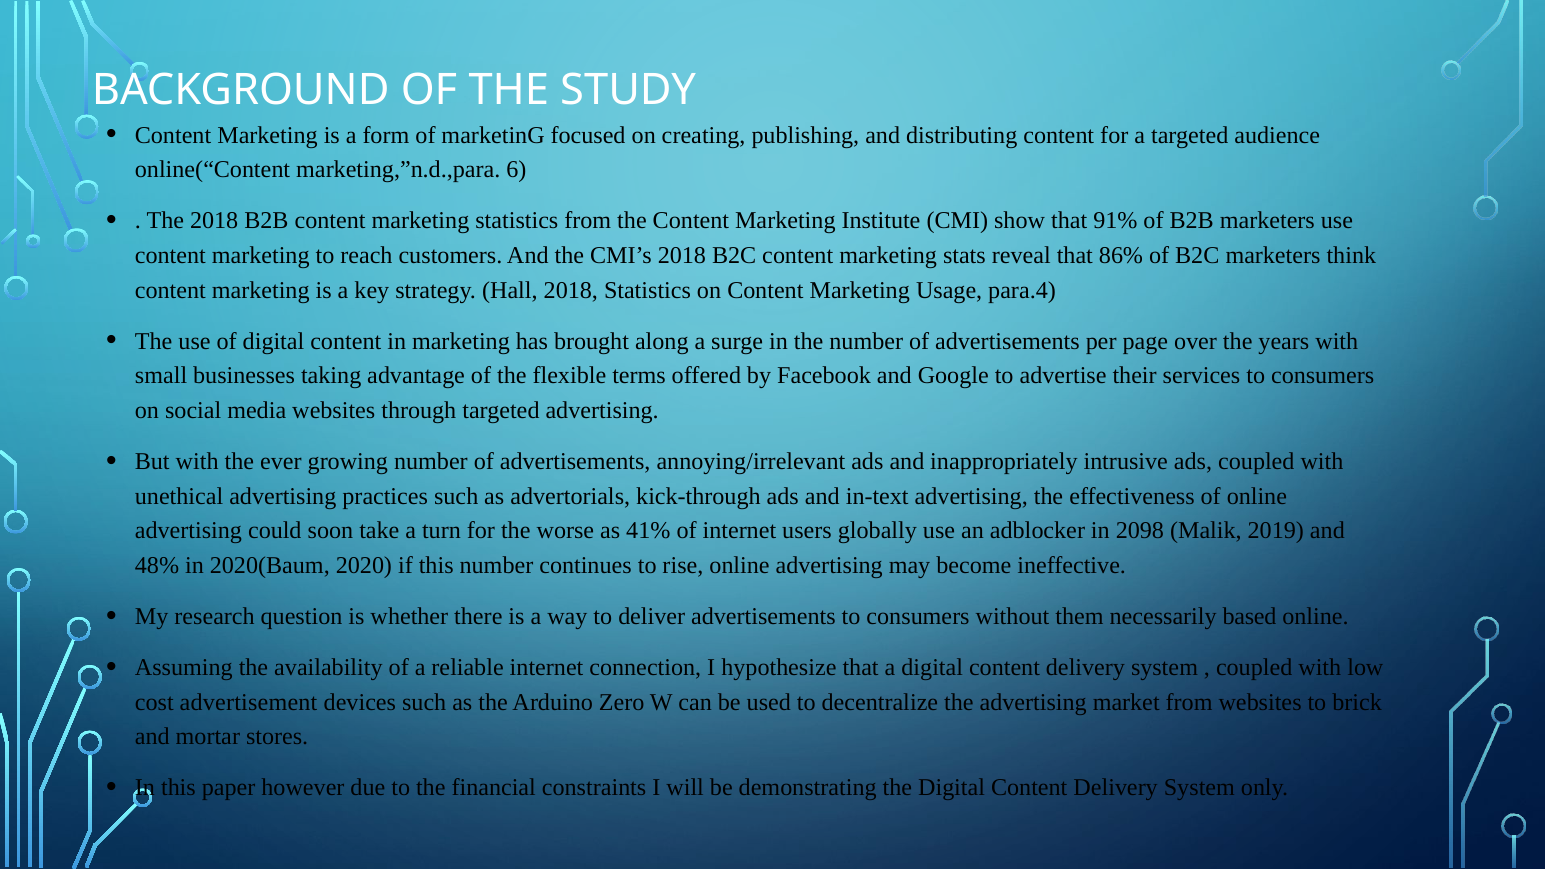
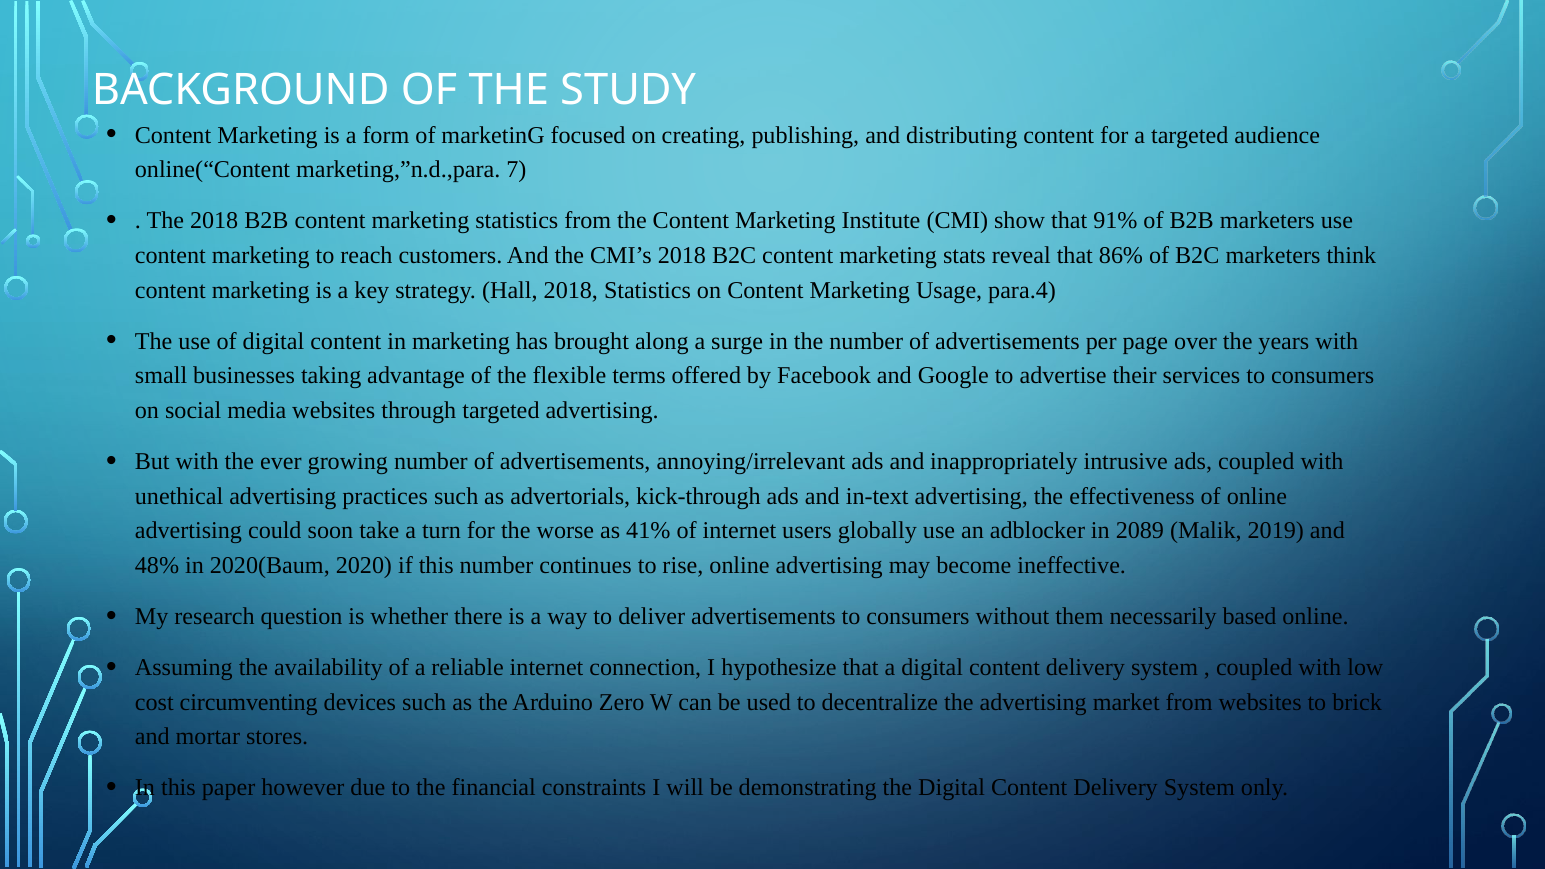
6: 6 -> 7 (516, 170)
2098: 2098 -> 2089 (1140, 531)
advertisement: advertisement -> circumventing (249, 702)
